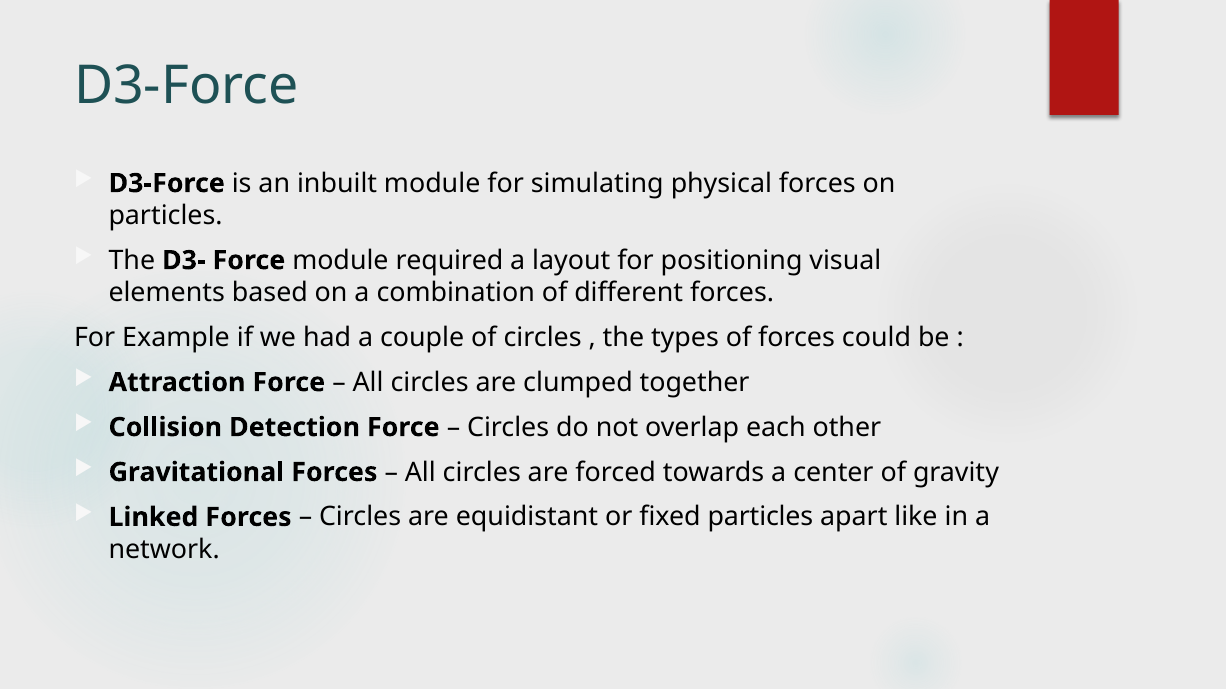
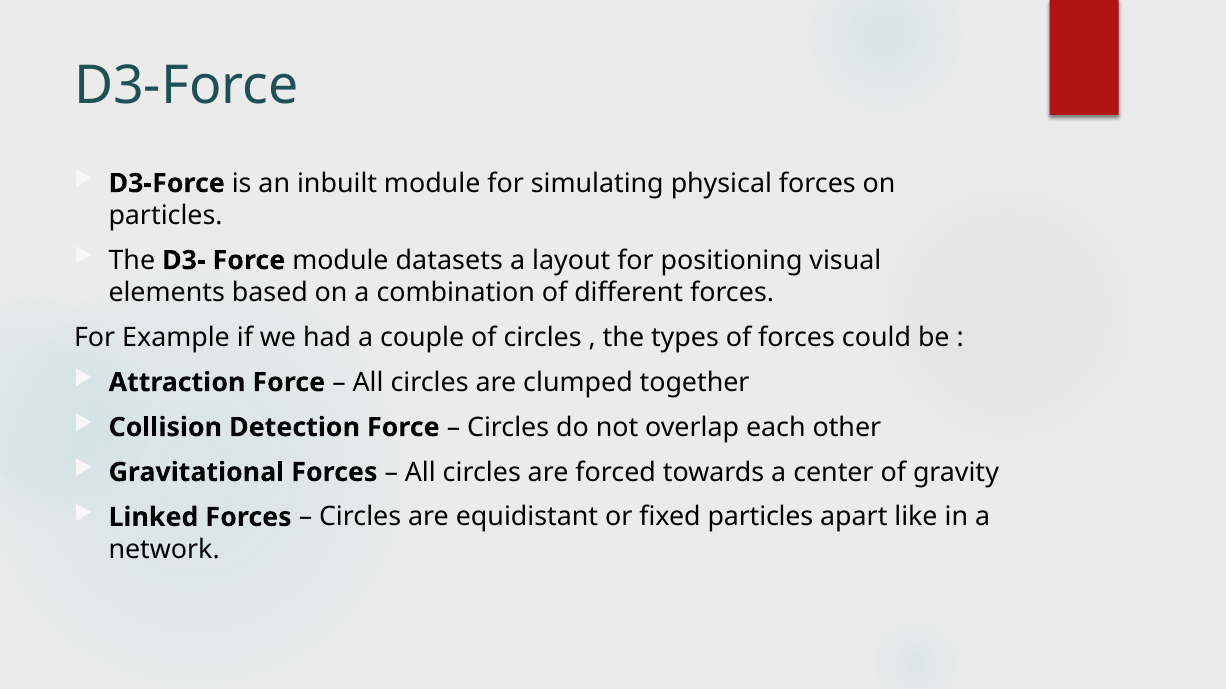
required: required -> datasets (449, 261)
